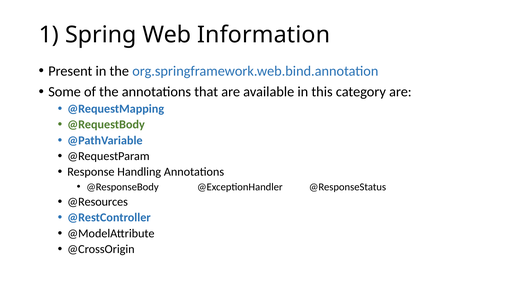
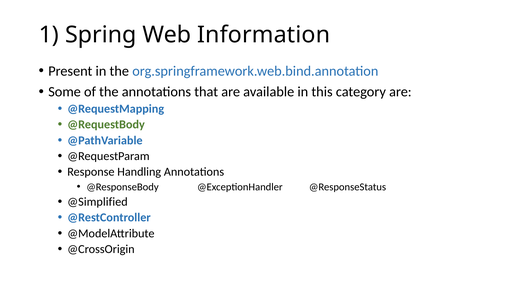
@Resources: @Resources -> @Simplified (98, 202)
